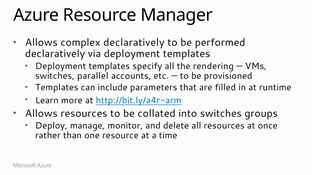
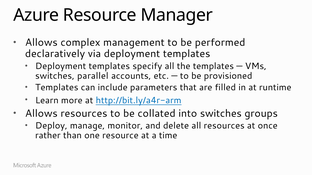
complex declaratively: declaratively -> management (134, 43)
the rendering: rendering -> templates (213, 66)
